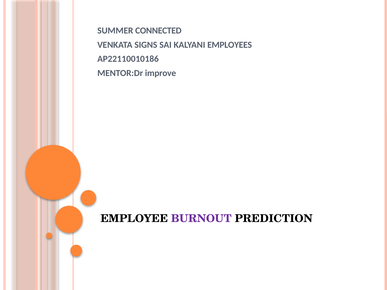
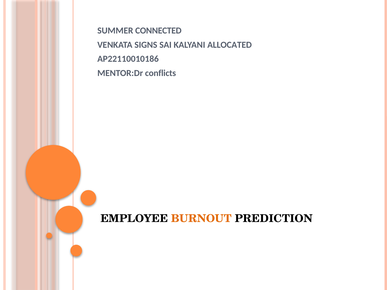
EMPLOYEES: EMPLOYEES -> ALLOCATED (230, 45)
improve: improve -> conflicts (161, 73)
BURNOUT colour: purple -> orange (201, 219)
